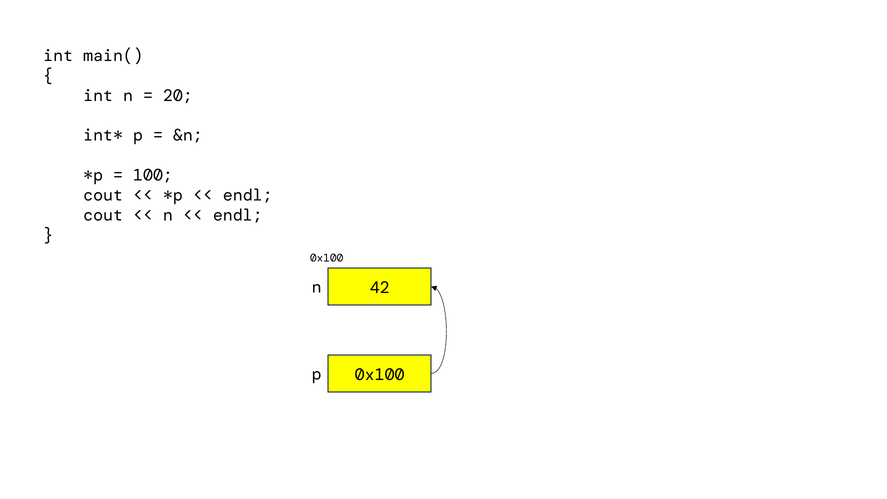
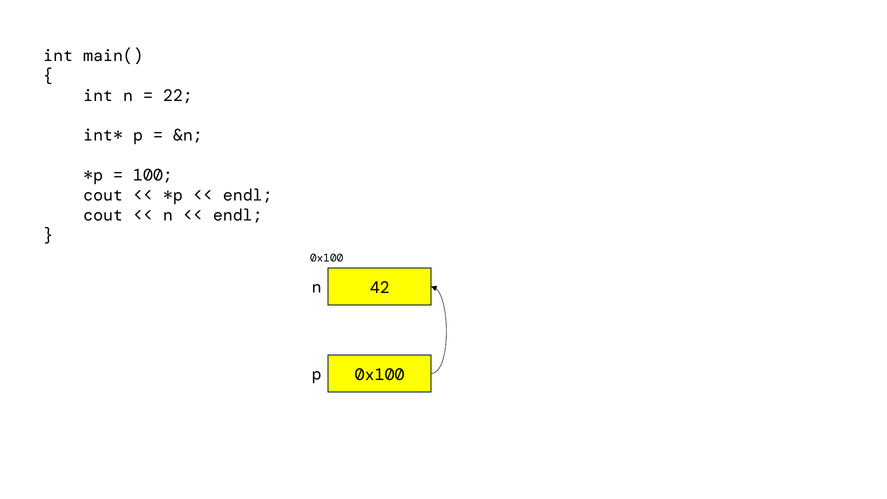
20: 20 -> 22 (178, 96)
